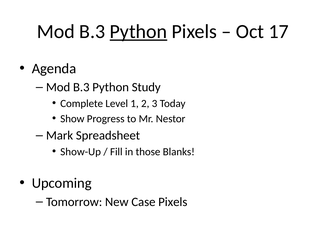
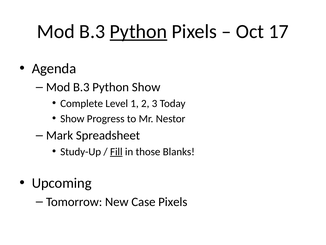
Python Study: Study -> Show (146, 87)
Show-Up: Show-Up -> Study-Up (81, 151)
Fill underline: none -> present (116, 151)
